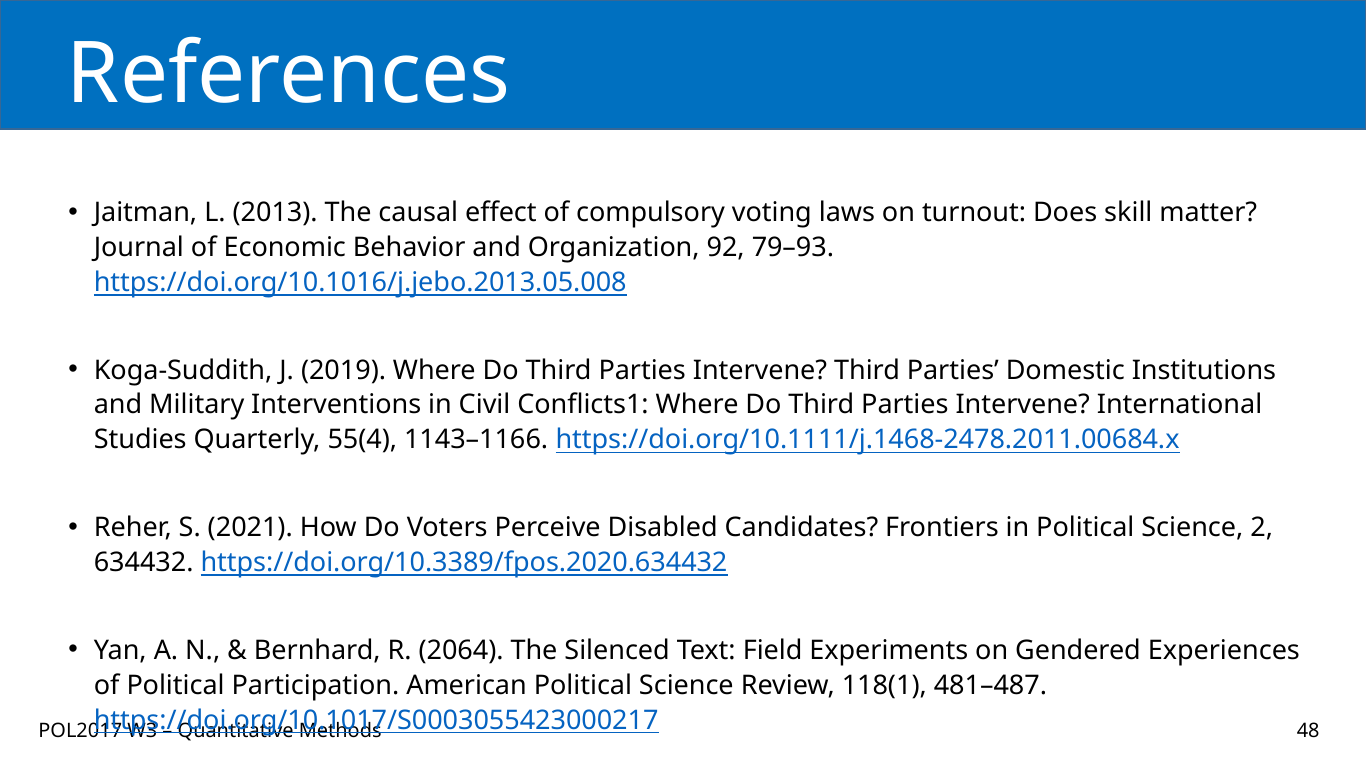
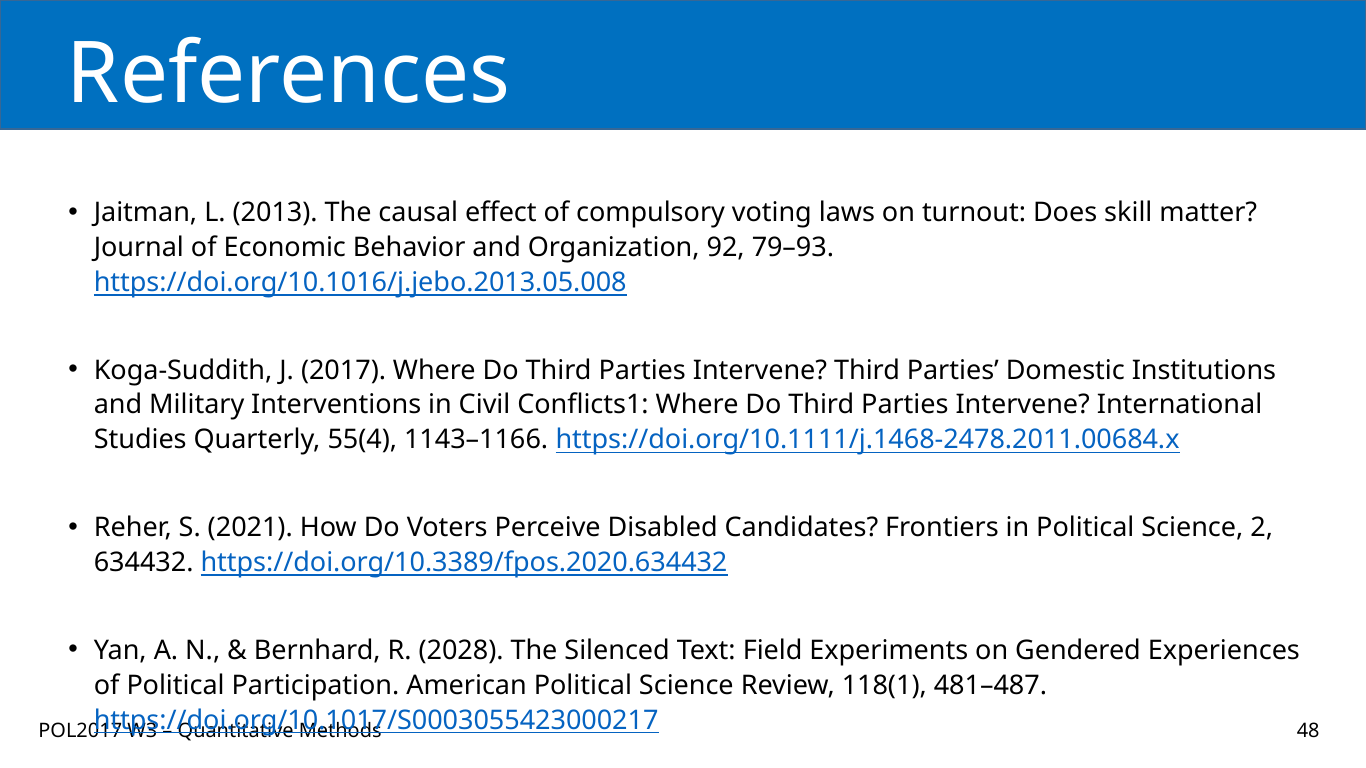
2019: 2019 -> 2017 (344, 371)
2064: 2064 -> 2028 (461, 651)
